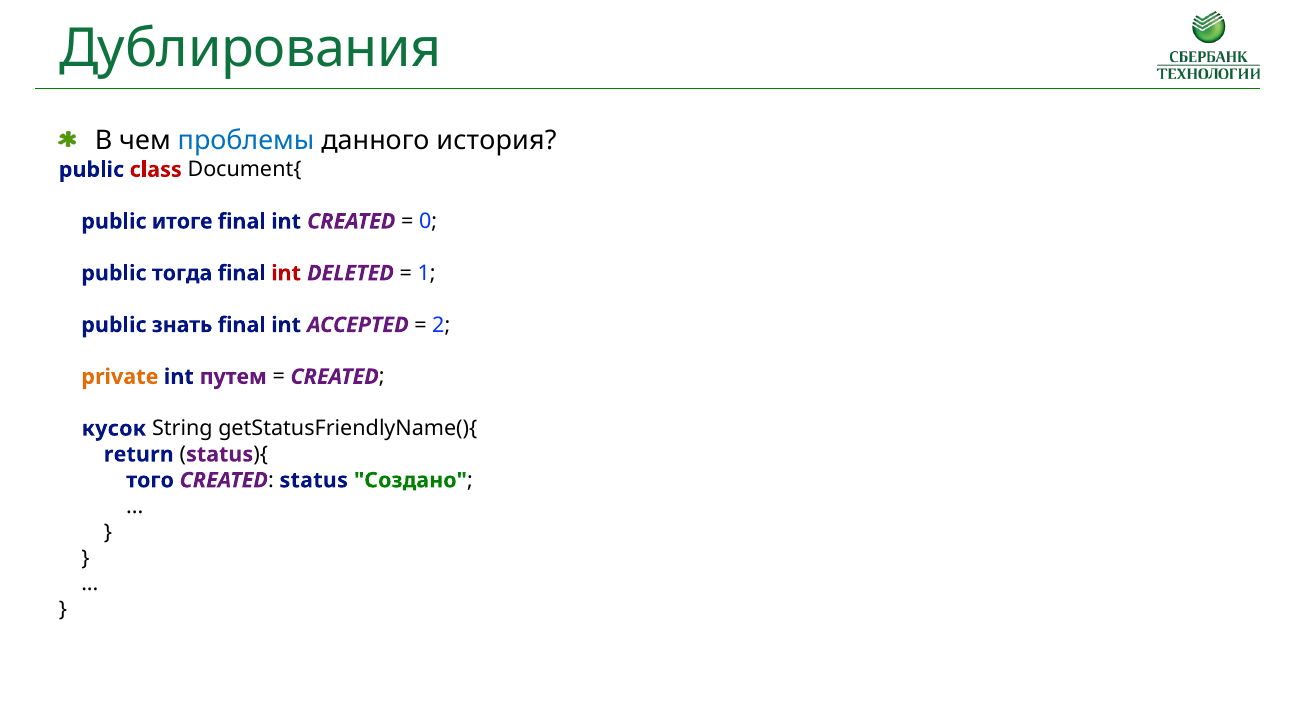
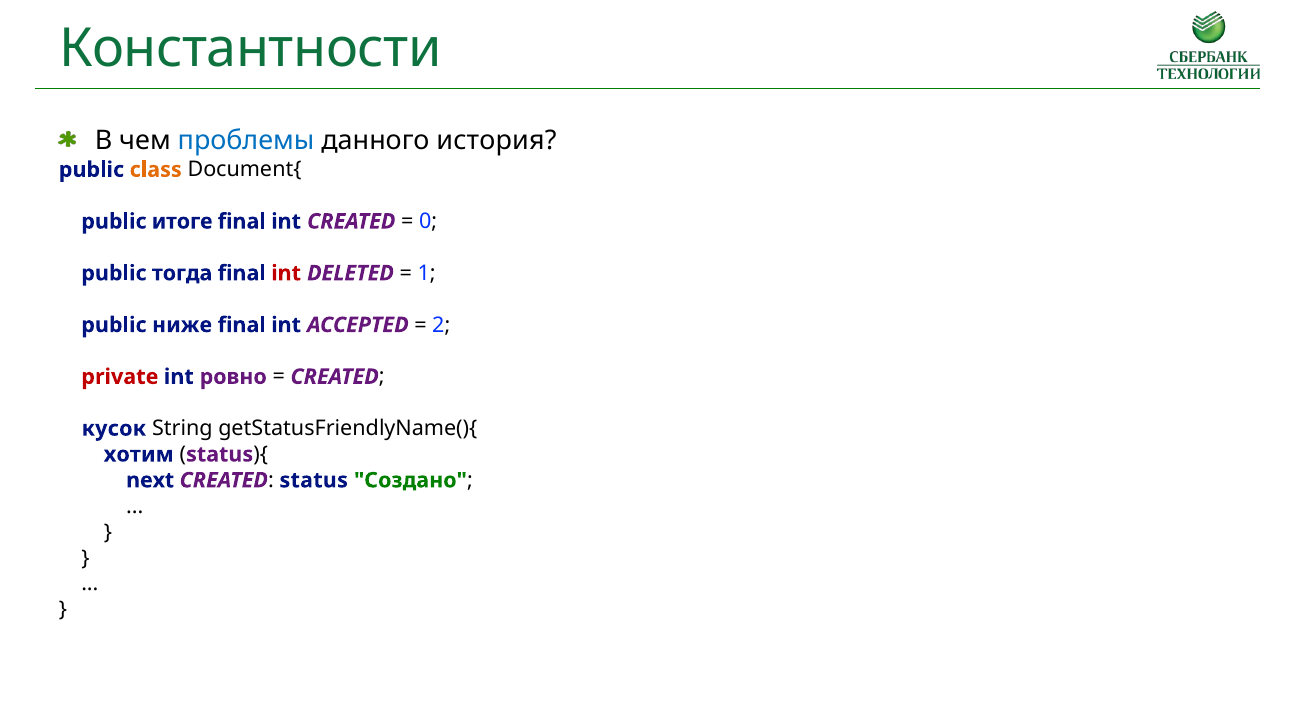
Дублирования: Дублирования -> Константности (250, 49)
class colour: red -> orange (156, 170)
знать: знать -> ниже (182, 325)
private colour: orange -> red (120, 377)
путем: путем -> ровно (233, 377)
return: return -> хотим (139, 455)
того: того -> next (150, 481)
